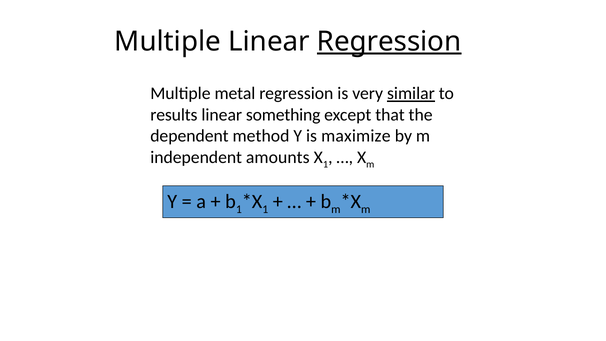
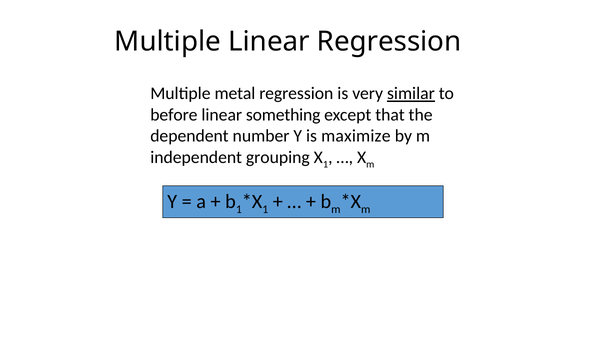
Regression underline: present -> none (389, 41)
results: results -> before (174, 115)
method: method -> number (261, 136)
amounts: amounts -> grouping (278, 157)
